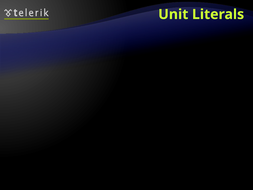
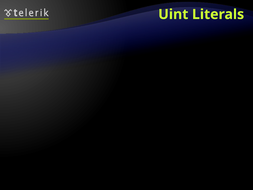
Unit: Unit -> Uint (173, 14)
